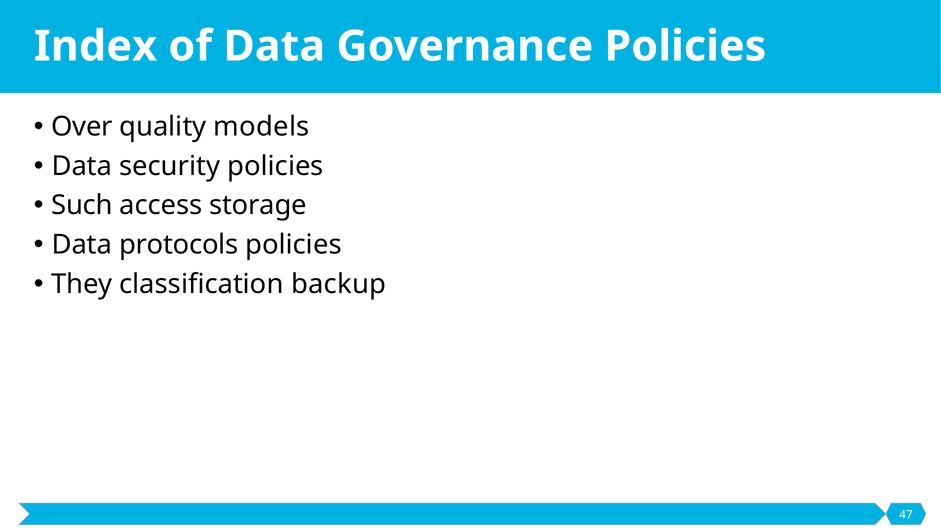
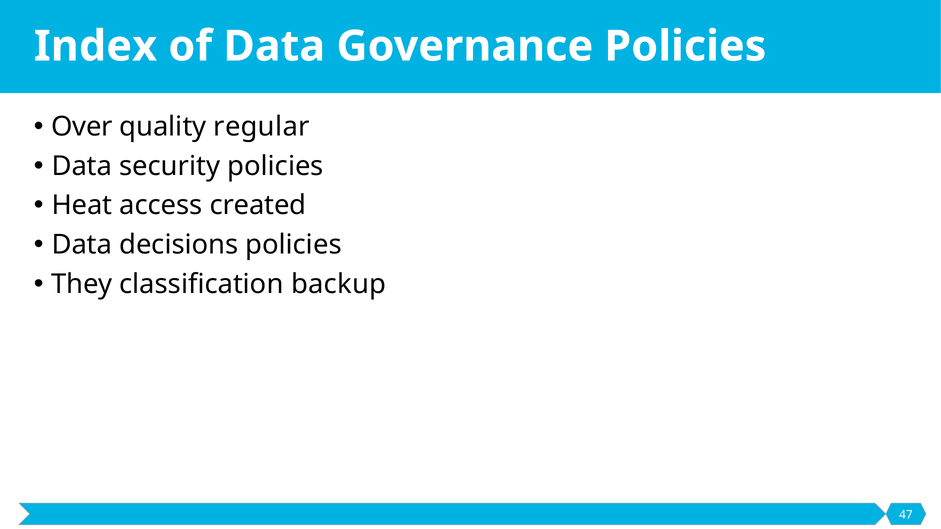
models: models -> regular (262, 127)
Such: Such -> Heat (82, 206)
storage: storage -> created (258, 206)
protocols: protocols -> decisions (179, 245)
